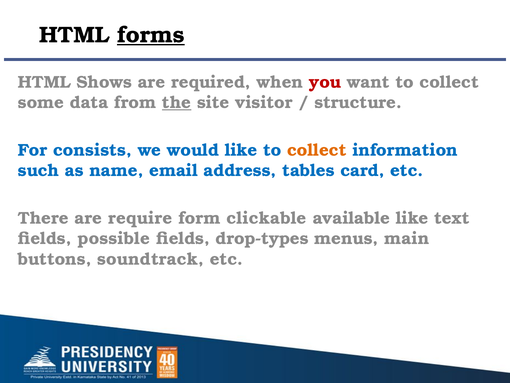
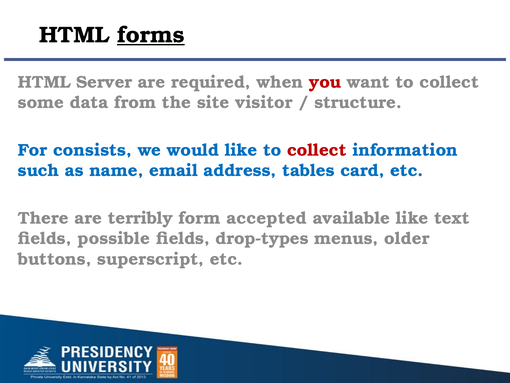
Shows: Shows -> Server (104, 82)
the underline: present -> none (177, 102)
collect colour: orange -> red (317, 150)
require: require -> terribly (140, 218)
clickable: clickable -> accepted (267, 218)
main: main -> older (407, 238)
soundtrack: soundtrack -> superscript (151, 259)
